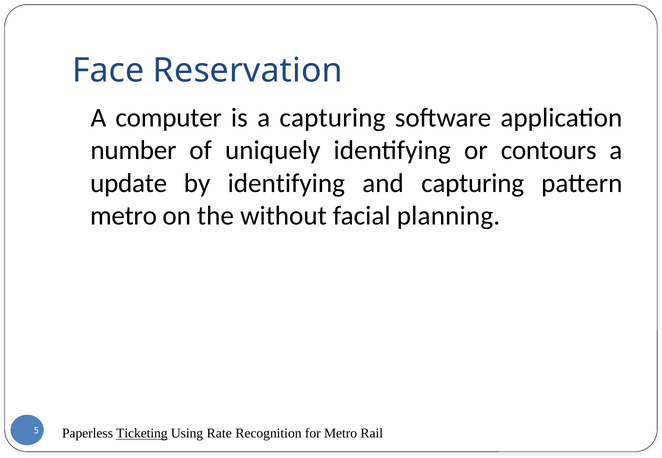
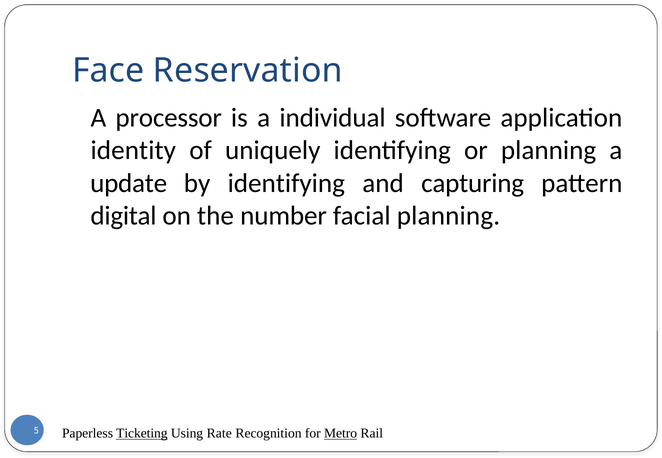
computer: computer -> processor (169, 118)
a capturing: capturing -> individual (333, 118)
number: number -> identity (133, 151)
or contours: contours -> planning (549, 151)
metro: metro -> digital (124, 216)
without: without -> number (284, 216)
Metro underline: none -> present (341, 434)
